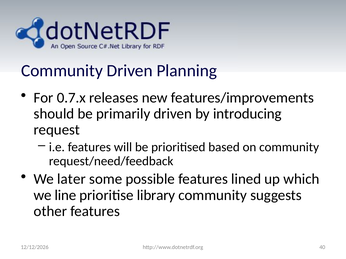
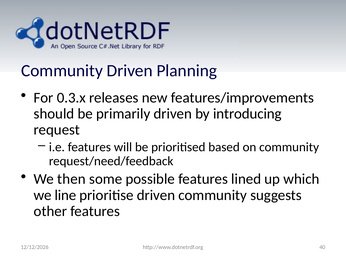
0.7.x: 0.7.x -> 0.3.x (71, 98)
later: later -> then (71, 179)
prioritise library: library -> driven (156, 196)
